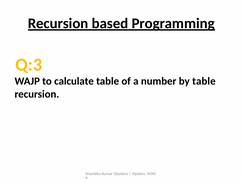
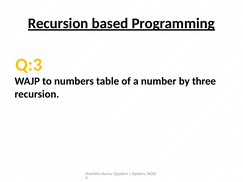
calculate: calculate -> numbers (74, 81)
by table: table -> three (204, 81)
